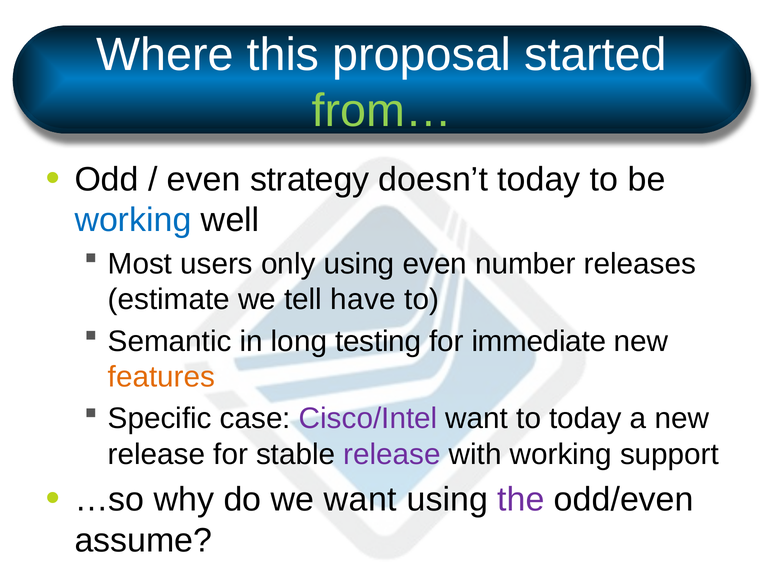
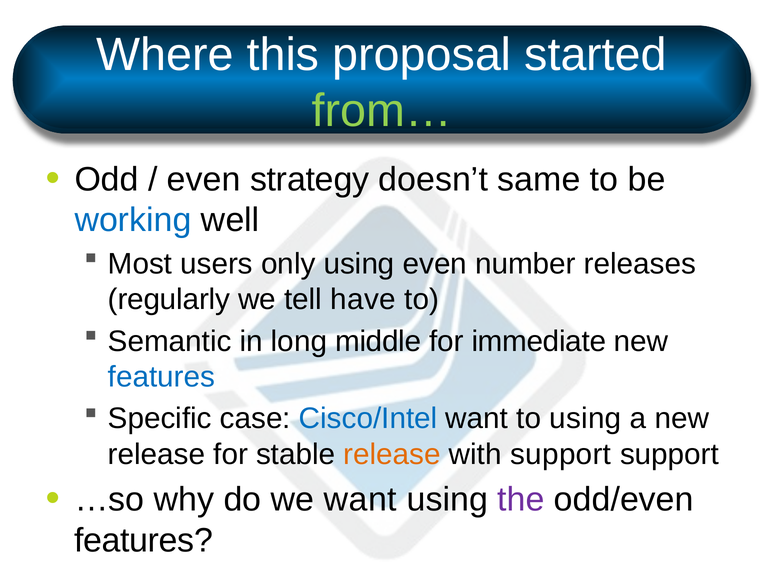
doesn’t today: today -> same (539, 179)
estimate: estimate -> regularly (169, 300)
testing: testing -> middle (378, 341)
features colour: orange -> blue (161, 377)
Cisco/Intel colour: purple -> blue (368, 419)
to today: today -> using (585, 419)
release colour: purple -> orange (392, 454)
with working: working -> support (561, 454)
assume: assume -> features (144, 540)
